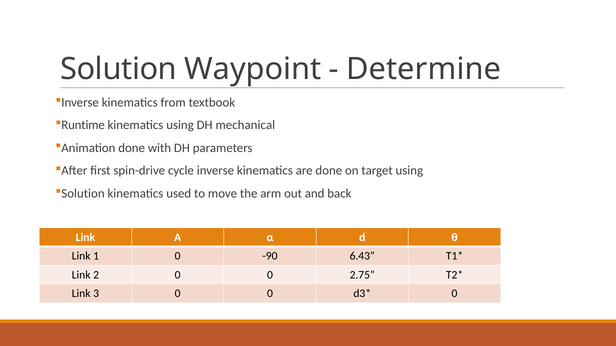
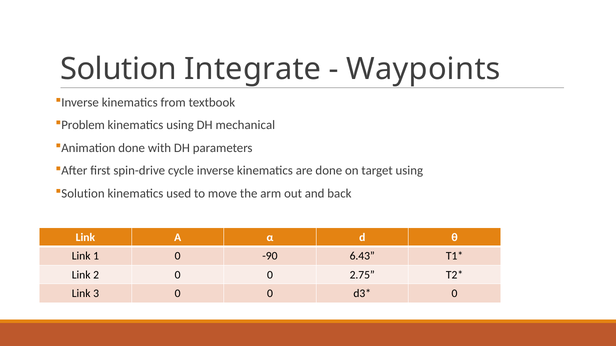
Waypoint: Waypoint -> Integrate (253, 69)
Determine: Determine -> Waypoints (423, 69)
Runtime: Runtime -> Problem (83, 125)
